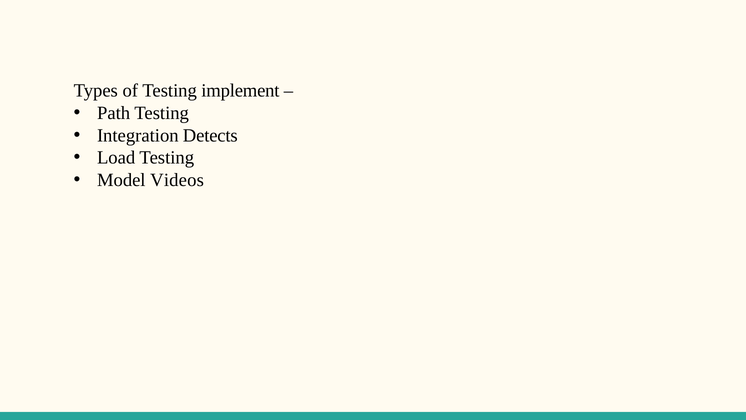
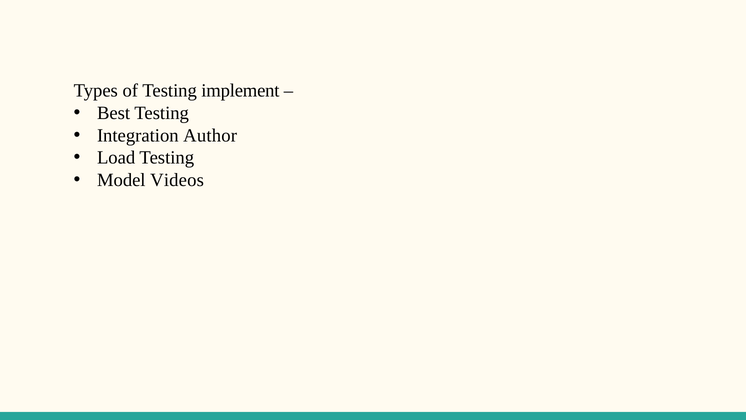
Path: Path -> Best (114, 113)
Detects: Detects -> Author (210, 135)
